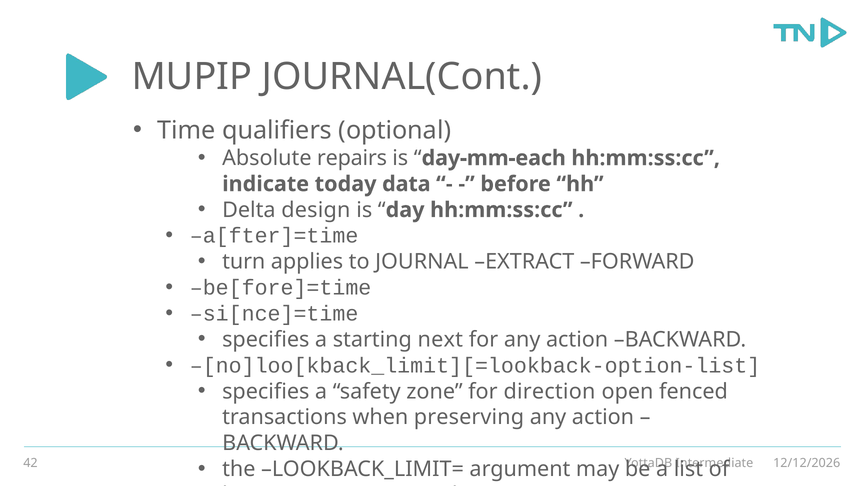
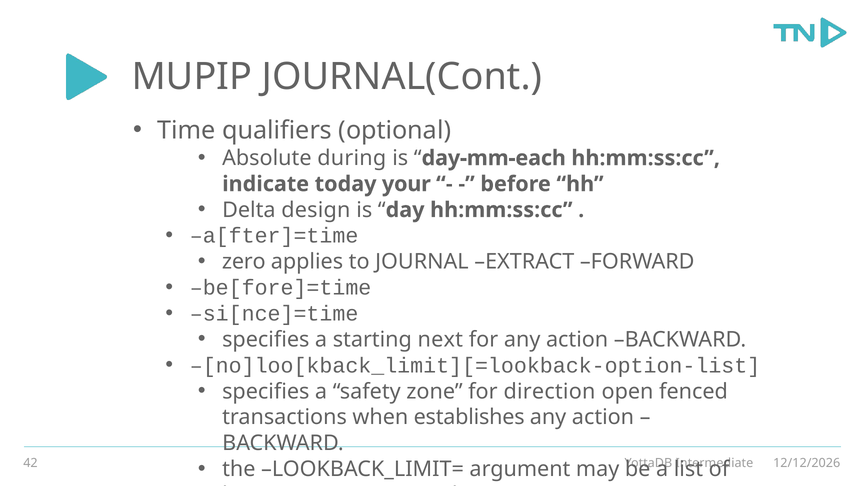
repairs: repairs -> during (352, 158)
data: data -> your (406, 184)
turn: turn -> zero (244, 262)
preserving: preserving -> establishes (469, 417)
